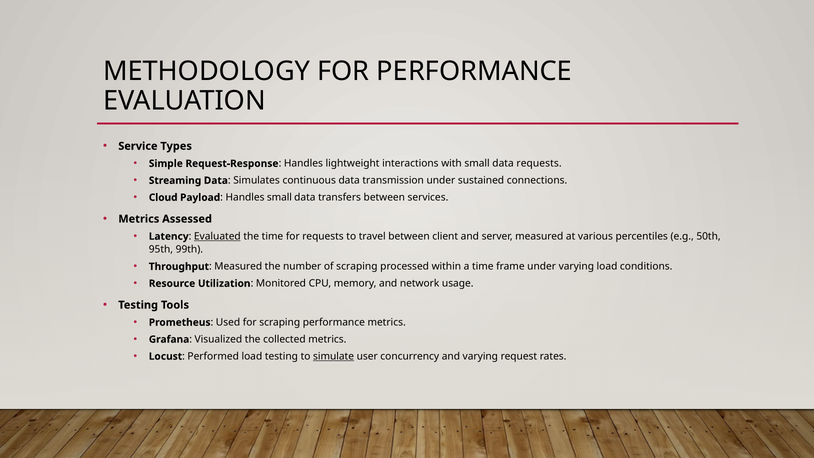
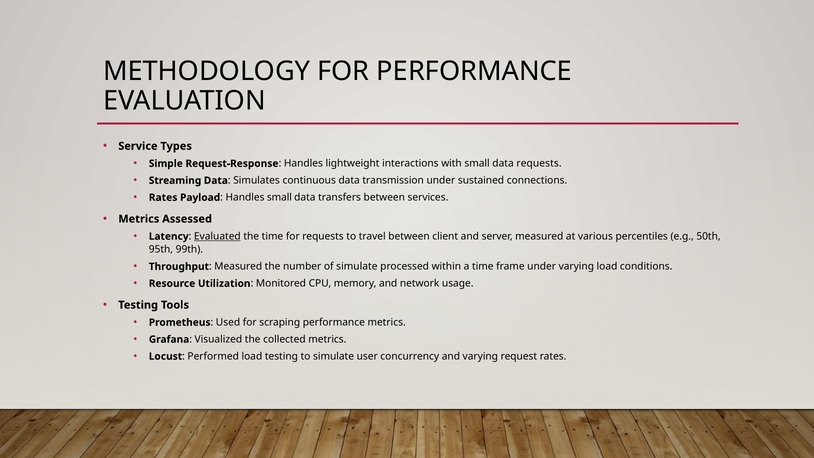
Cloud: Cloud -> Rates (163, 197)
of scraping: scraping -> simulate (357, 266)
simulate underline: present -> none (334, 356)
